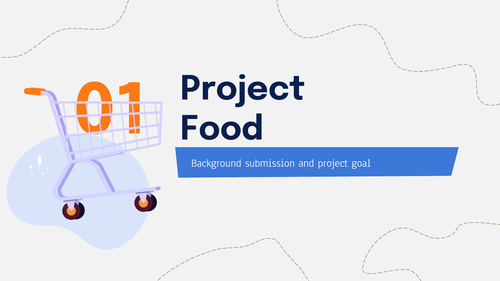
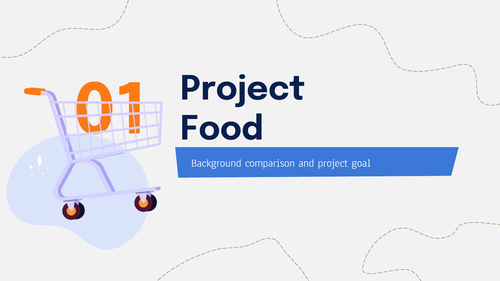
submission: submission -> comparison (270, 163)
